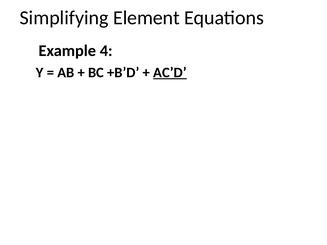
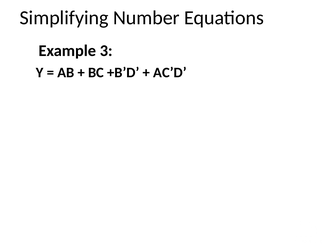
Element: Element -> Number (146, 18)
4: 4 -> 3 (106, 51)
AC’D underline: present -> none (170, 73)
